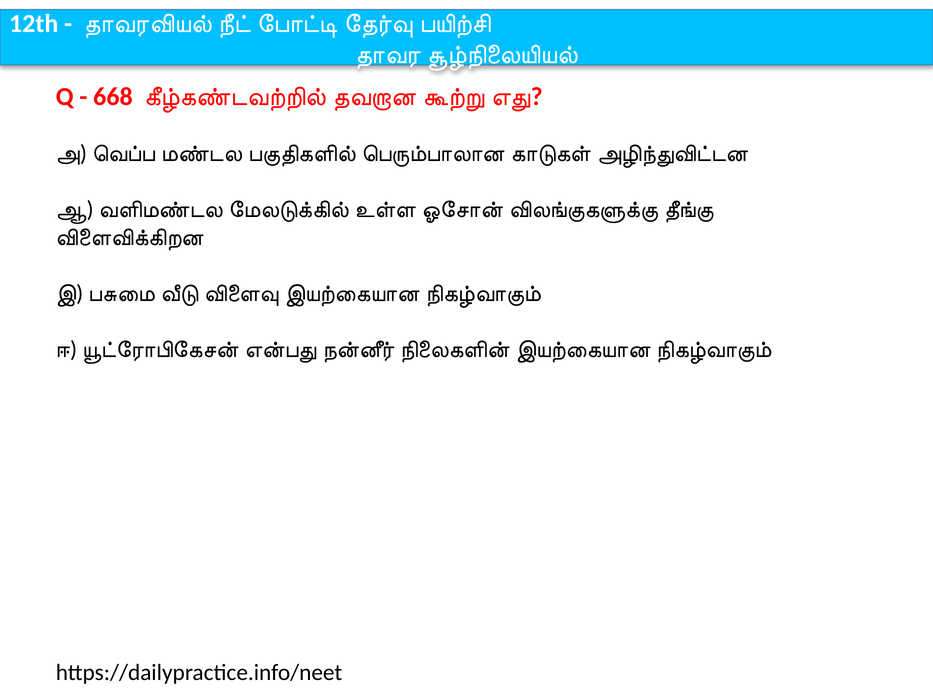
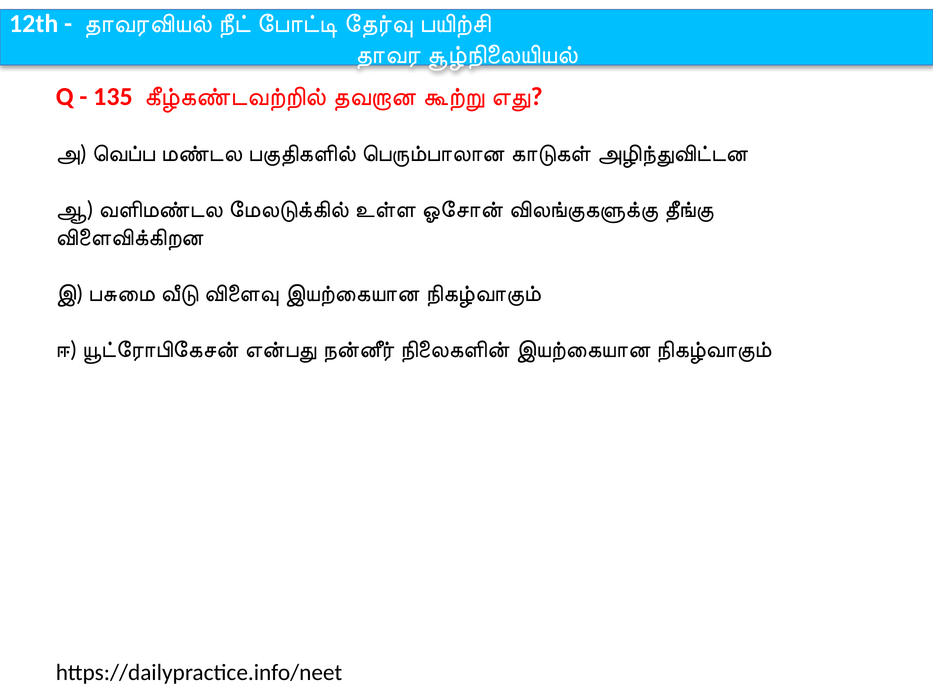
668: 668 -> 135 (113, 97)
